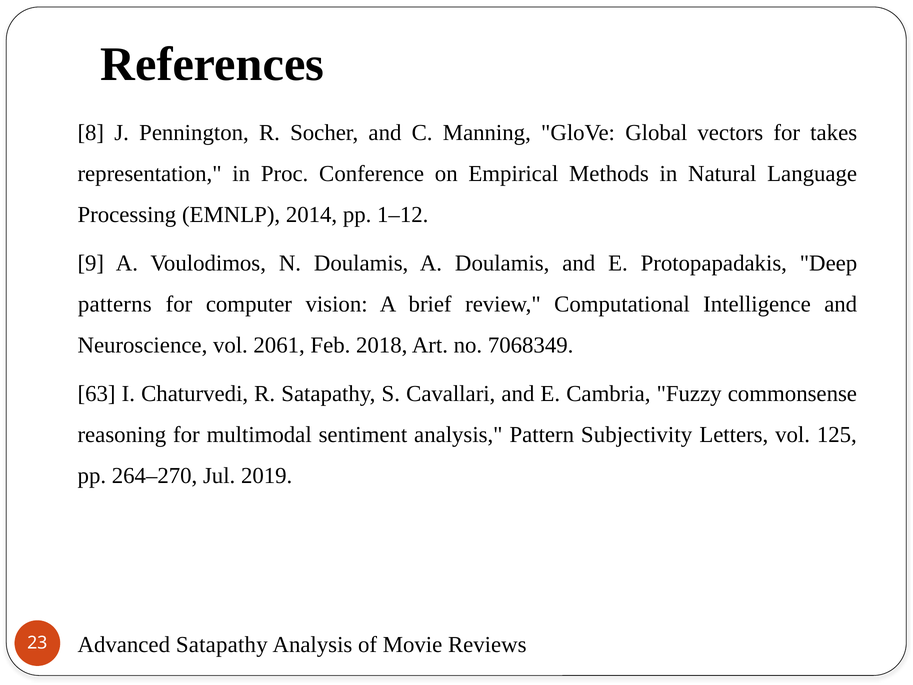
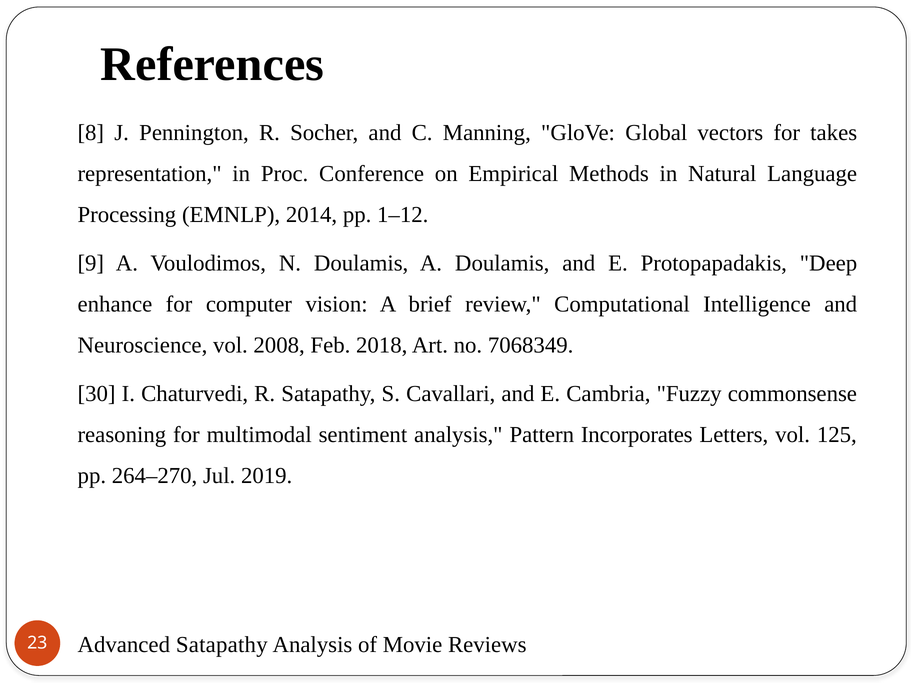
patterns: patterns -> enhance (115, 304)
2061: 2061 -> 2008 (279, 345)
63: 63 -> 30 (97, 394)
Subjectivity: Subjectivity -> Incorporates (637, 435)
